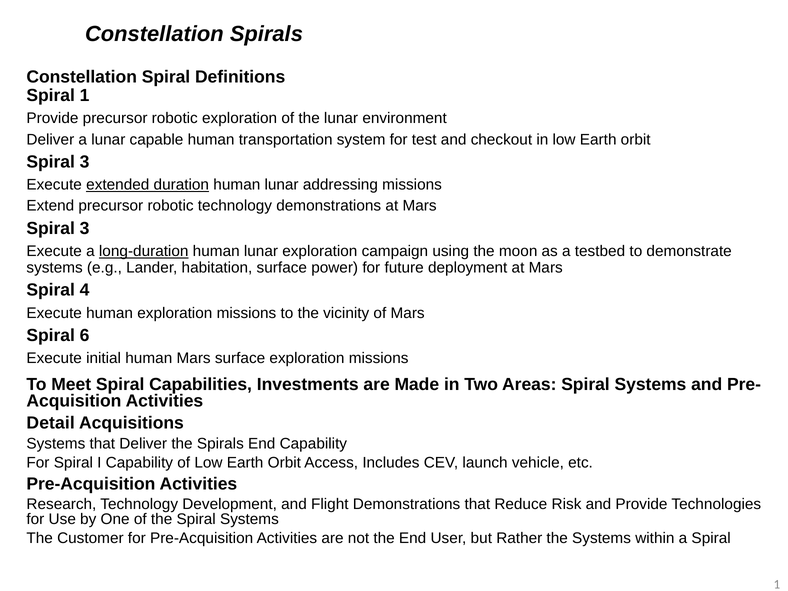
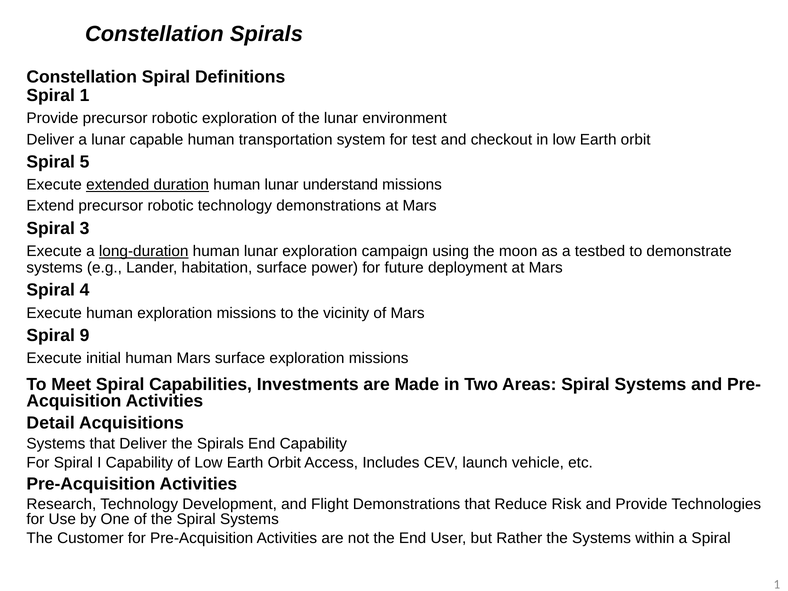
3: 3 -> 5 (85, 162)
addressing: addressing -> understand (341, 185)
6: 6 -> 9 (85, 335)
